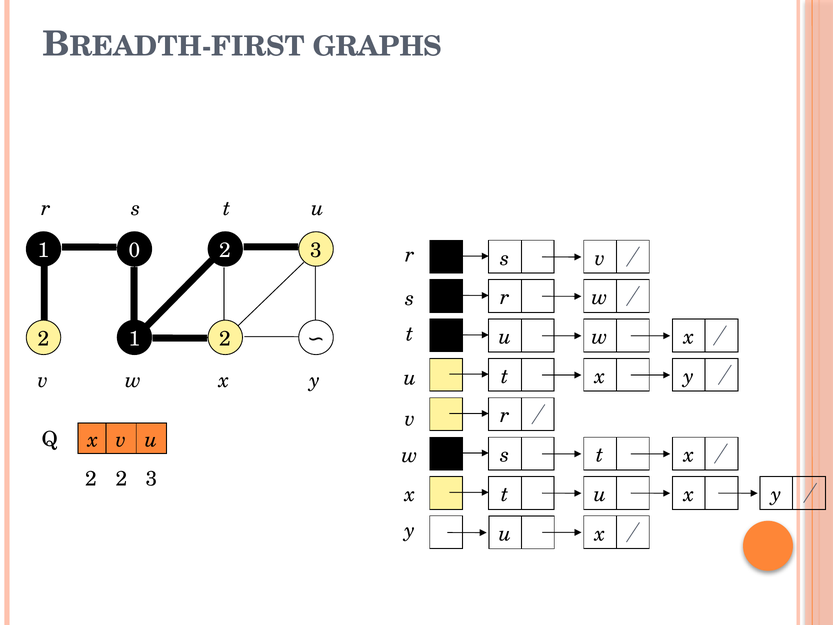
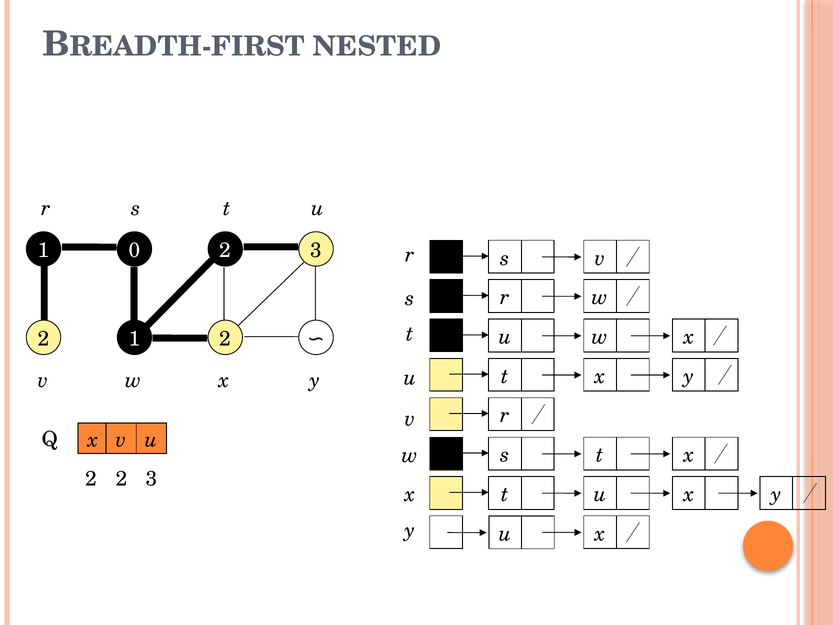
GRAPHS: GRAPHS -> NESTED (377, 46)
